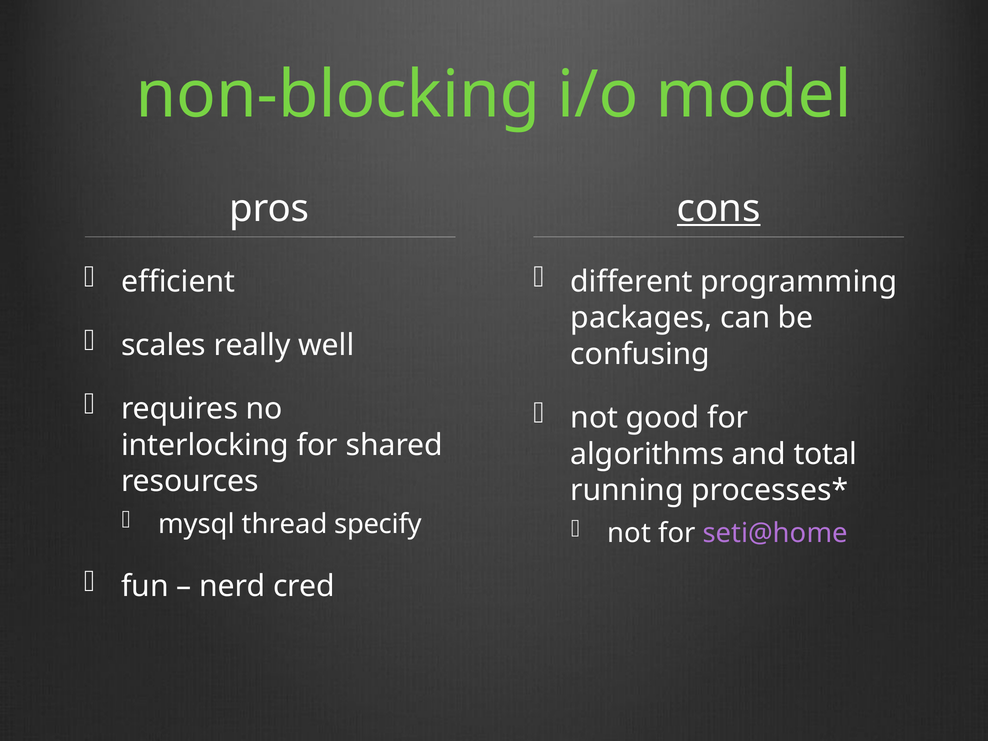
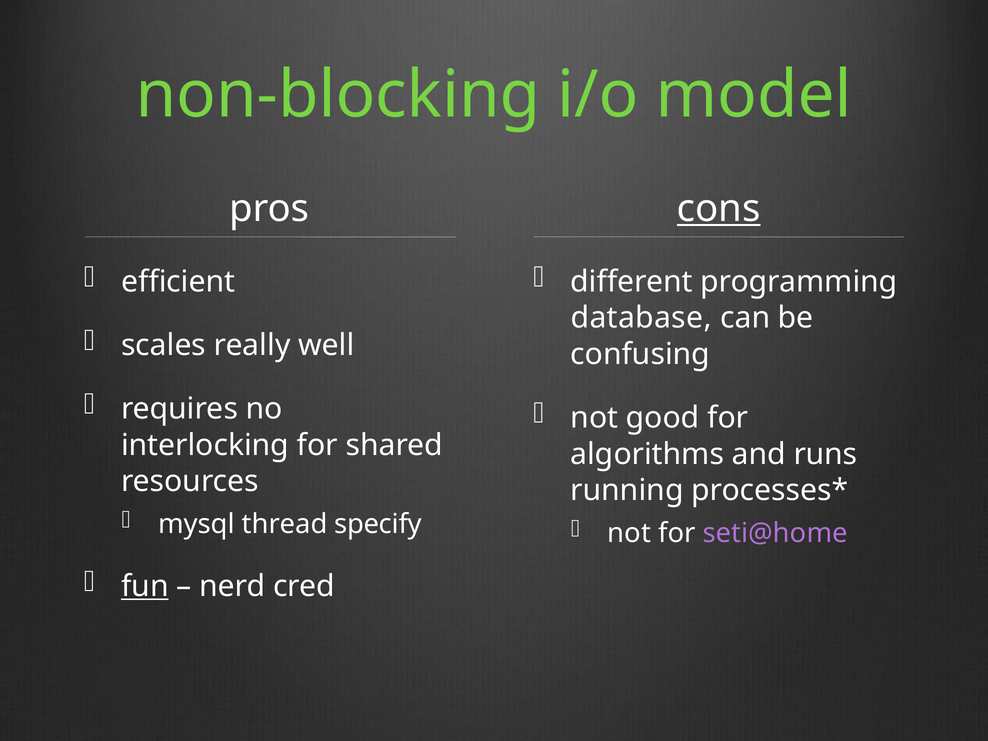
packages: packages -> database (641, 318)
total: total -> runs (825, 454)
fun underline: none -> present (145, 586)
